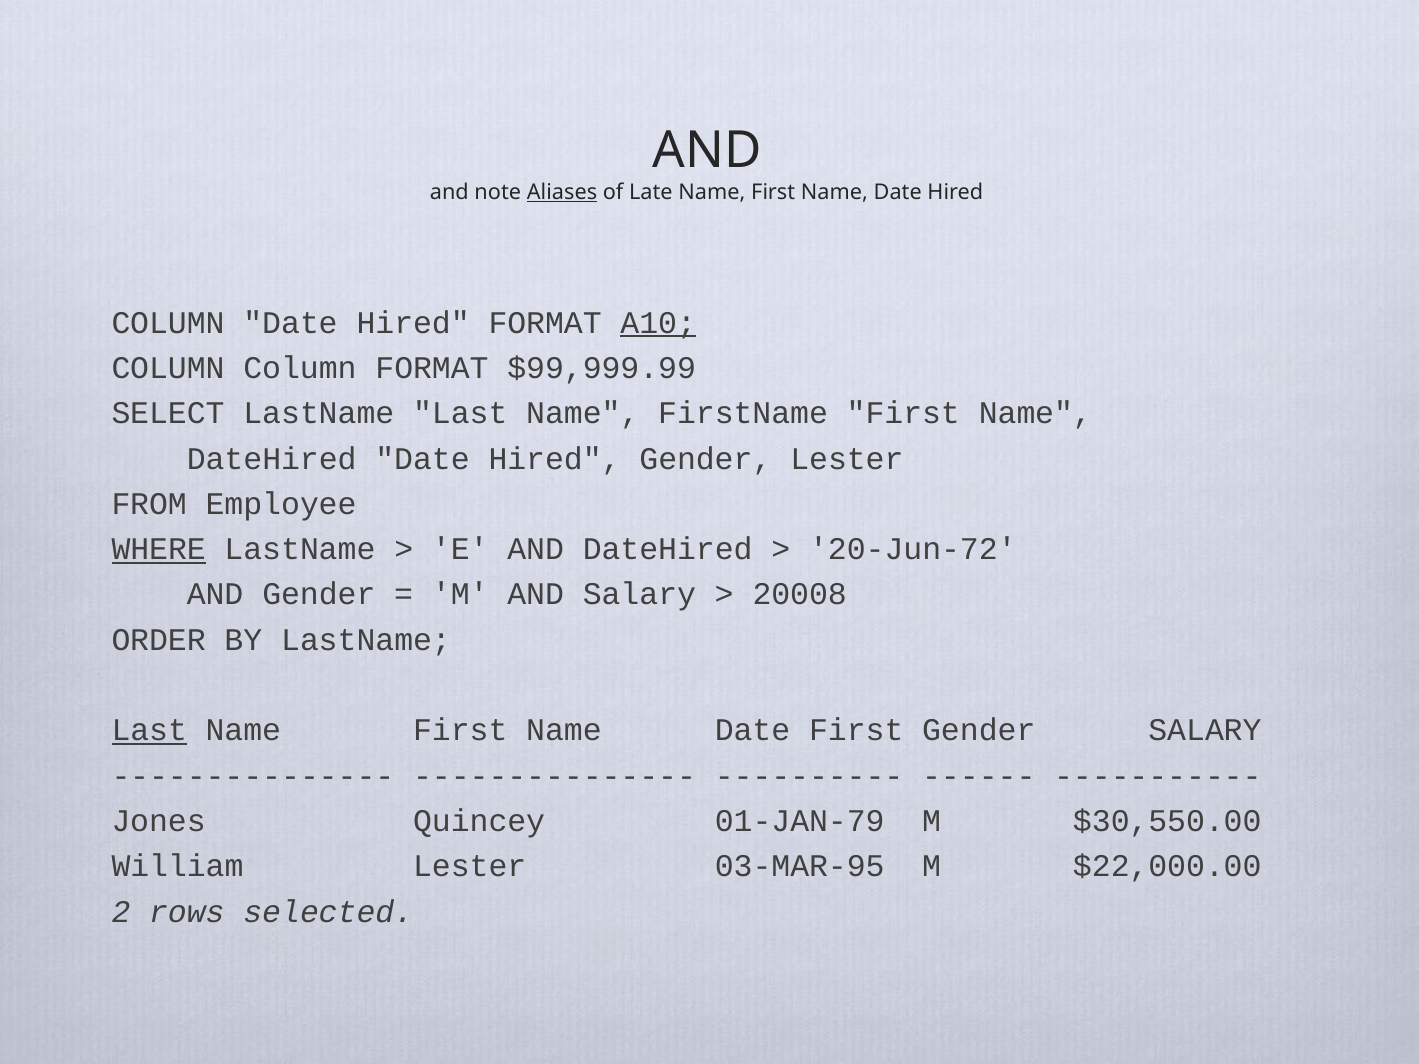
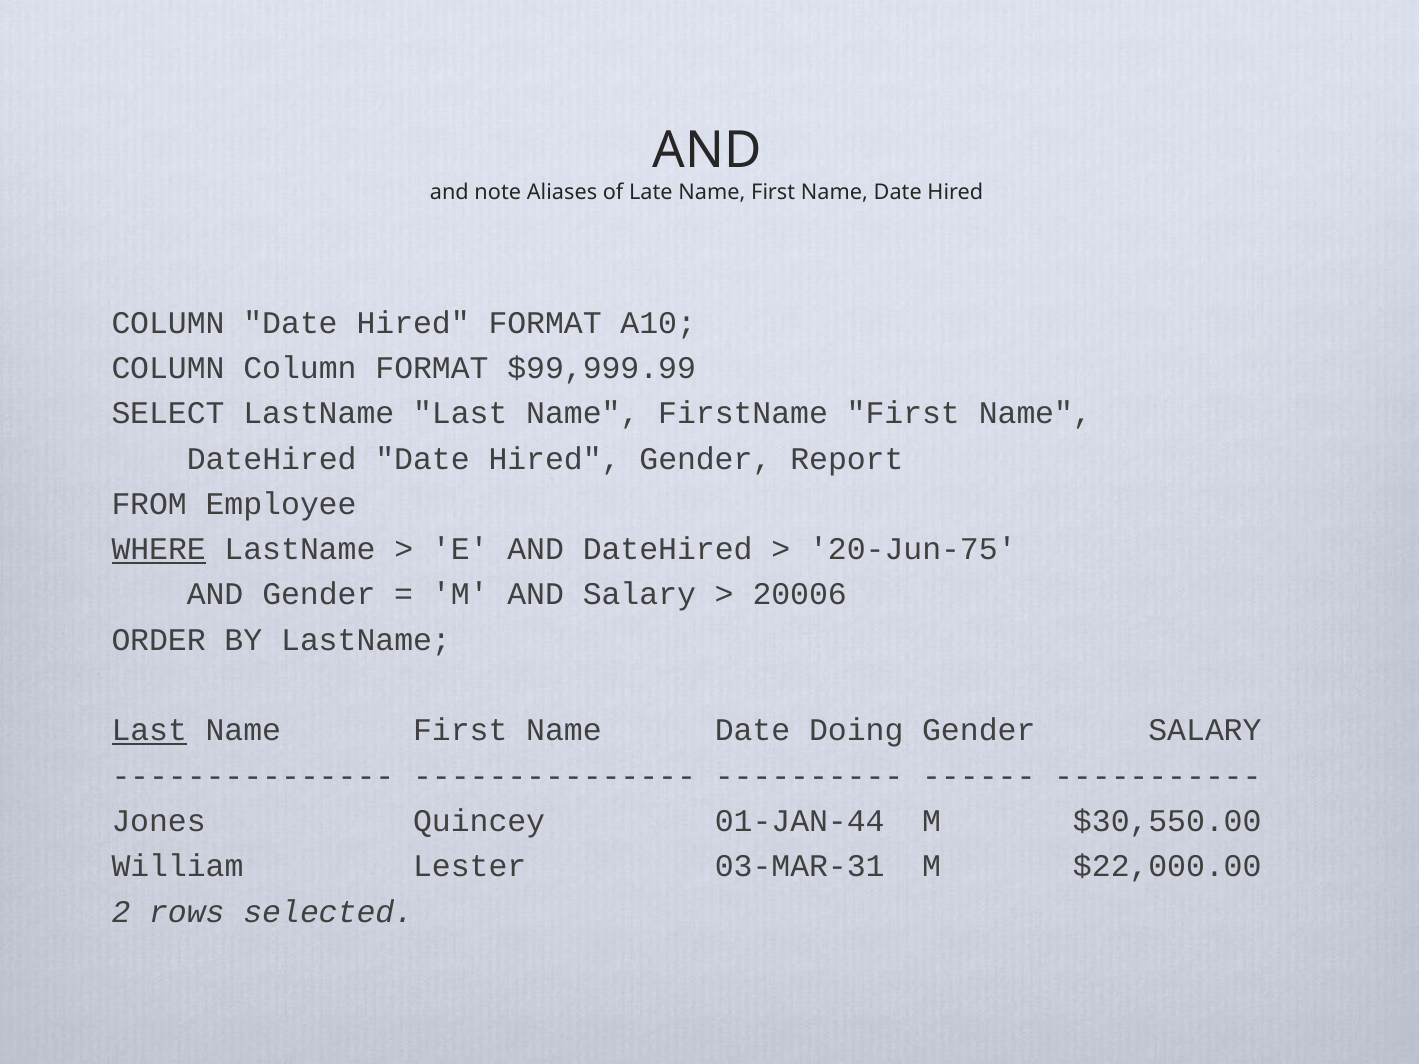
Aliases underline: present -> none (562, 192)
A10 underline: present -> none (658, 323)
Gender Lester: Lester -> Report (847, 459)
20-Jun-72: 20-Jun-72 -> 20-Jun-75 (913, 549)
20008: 20008 -> 20006 (800, 595)
Date First: First -> Doing (856, 731)
01-JAN-79: 01-JAN-79 -> 01-JAN-44 (800, 821)
03-MAR-95: 03-MAR-95 -> 03-MAR-31 (800, 867)
